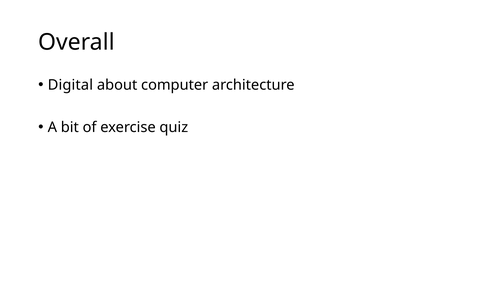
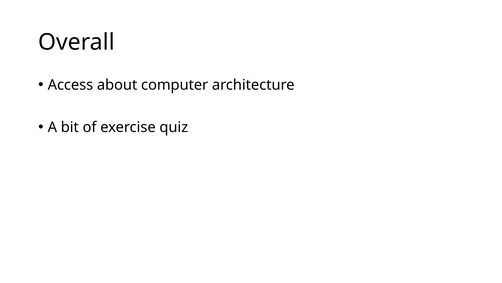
Digital: Digital -> Access (70, 85)
